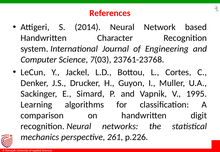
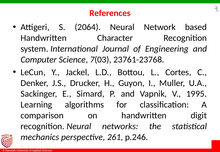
2014: 2014 -> 2064 (88, 27)
p.226: p.226 -> p.246 (137, 137)
